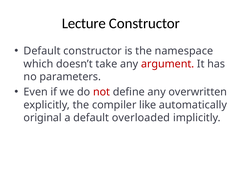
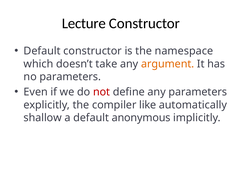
argument colour: red -> orange (168, 64)
any overwritten: overwritten -> parameters (198, 92)
original: original -> shallow (43, 117)
overloaded: overloaded -> anonymous (141, 117)
